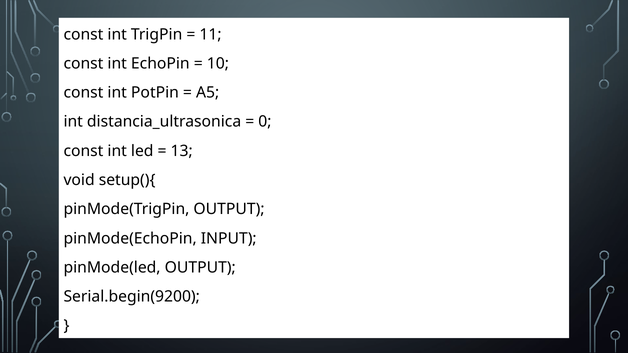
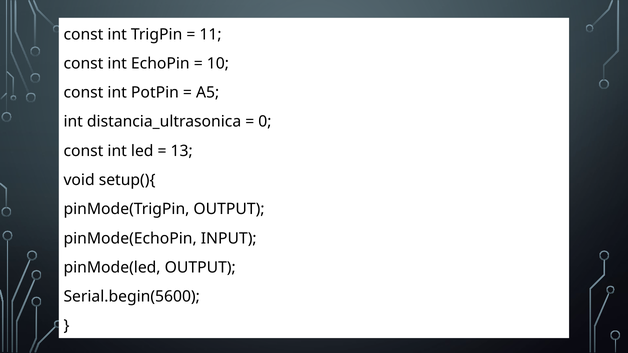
Serial.begin(9200: Serial.begin(9200 -> Serial.begin(5600 (132, 297)
